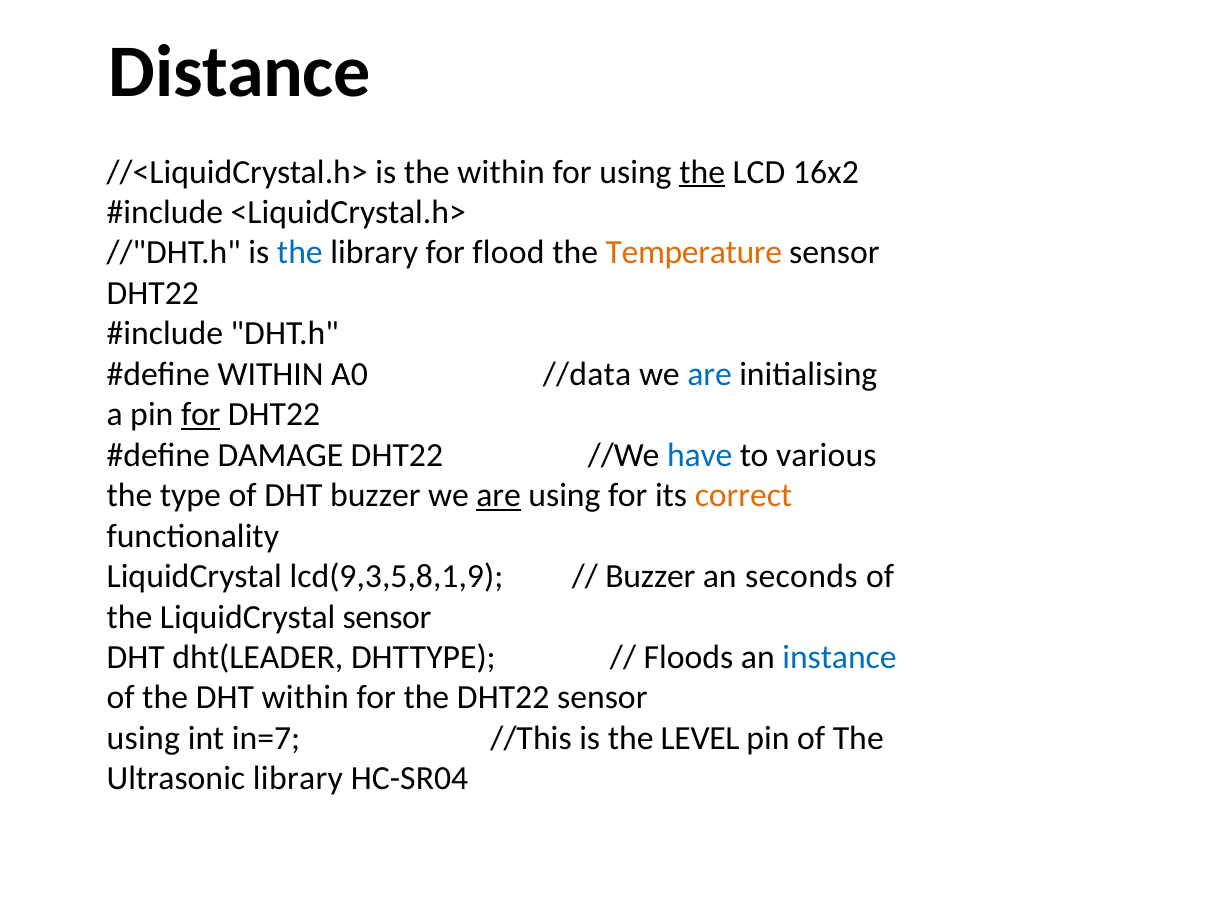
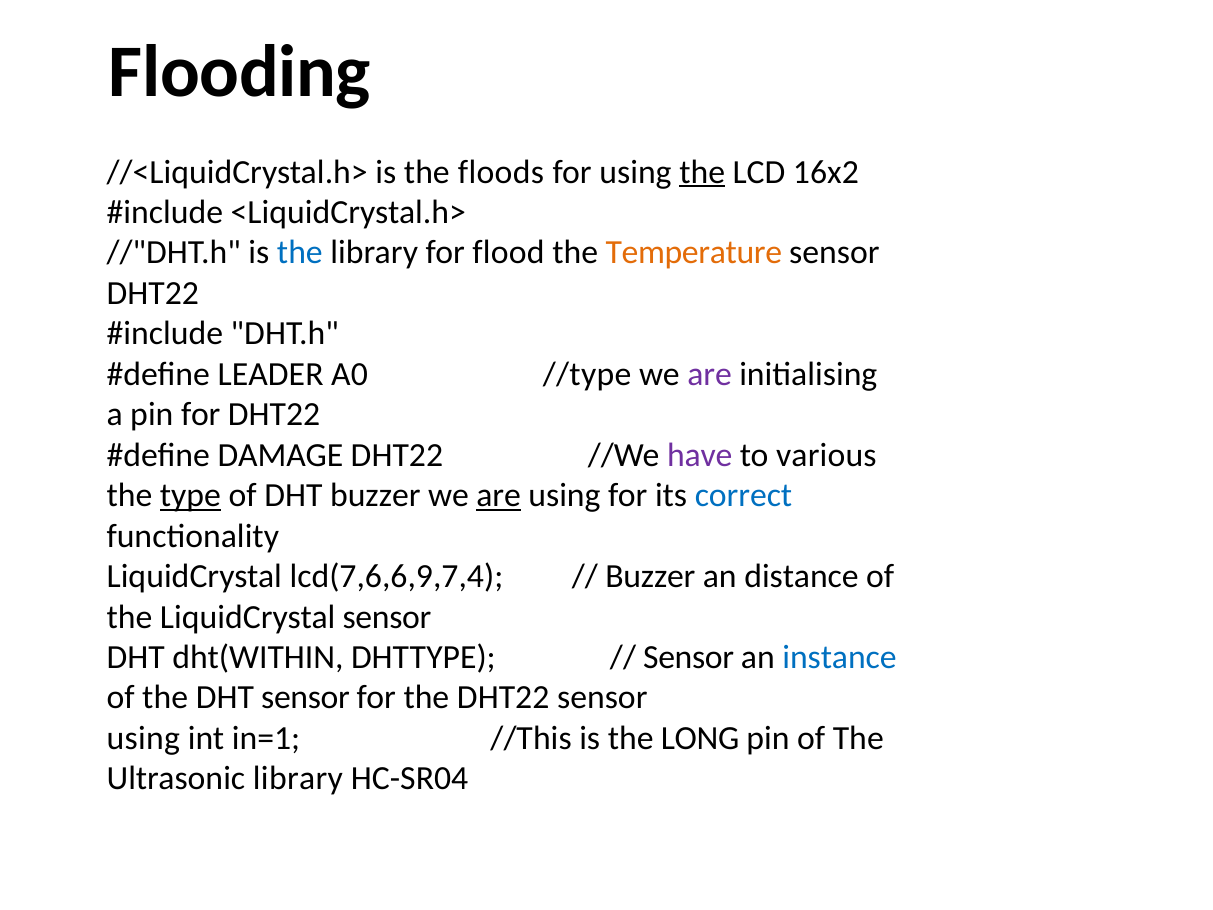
Distance: Distance -> Flooding (240, 72)
the within: within -> floods (501, 172)
WITHIN: WITHIN -> LEADER (271, 374)
//data: //data -> //type (587, 374)
are colour: blue -> purple (710, 374)
for underline: present -> none (201, 415)
have colour: blue -> purple (700, 455)
type underline: none -> present (190, 495)
correct colour: orange -> blue (744, 495)
lcd(9,3,5,8,1,9: lcd(9,3,5,8,1,9 -> lcd(7,6,6,9,7,4 (396, 576)
seconds: seconds -> distance (801, 576)
dht(LEADER: dht(LEADER -> dht(WITHIN (258, 657)
Floods: Floods -> Sensor (689, 657)
DHT within: within -> sensor (306, 698)
in=7: in=7 -> in=1 (266, 738)
LEVEL: LEVEL -> LONG (700, 738)
